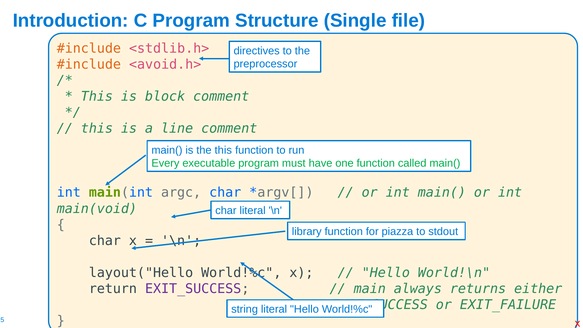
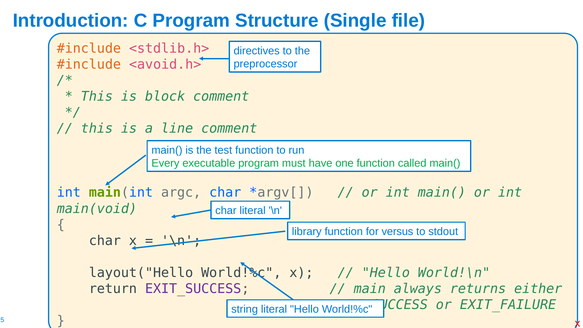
the this: this -> test (223, 150)
piazza: piazza -> versus (397, 232)
